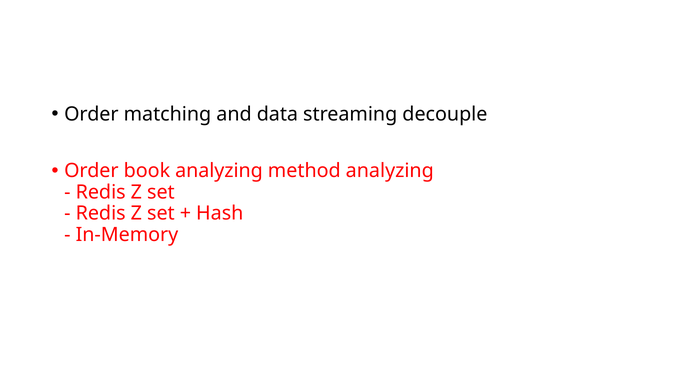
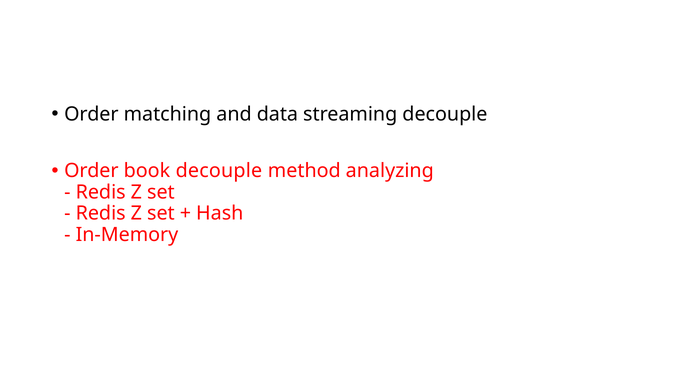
book analyzing: analyzing -> decouple (219, 171)
